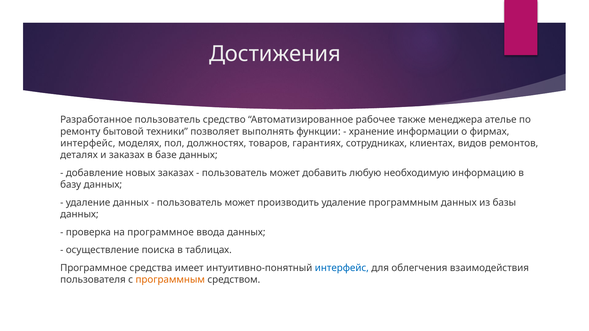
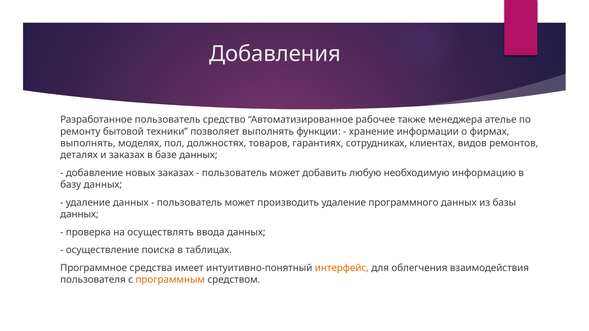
Достижения: Достижения -> Добавления (275, 54)
интерфейс: интерфейс -> выполнять (88, 143)
удаление программным: программным -> программного (403, 203)
на программное: программное -> осуществлять (161, 232)
интерфейс colour: blue -> orange (342, 268)
